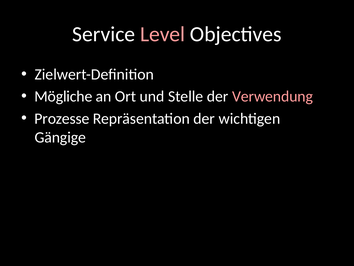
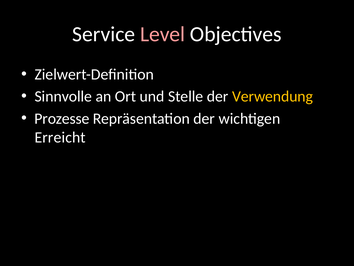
Mögliche: Mögliche -> Sinnvolle (63, 96)
Verwendung colour: pink -> yellow (273, 96)
Gängige: Gängige -> Erreicht (60, 137)
